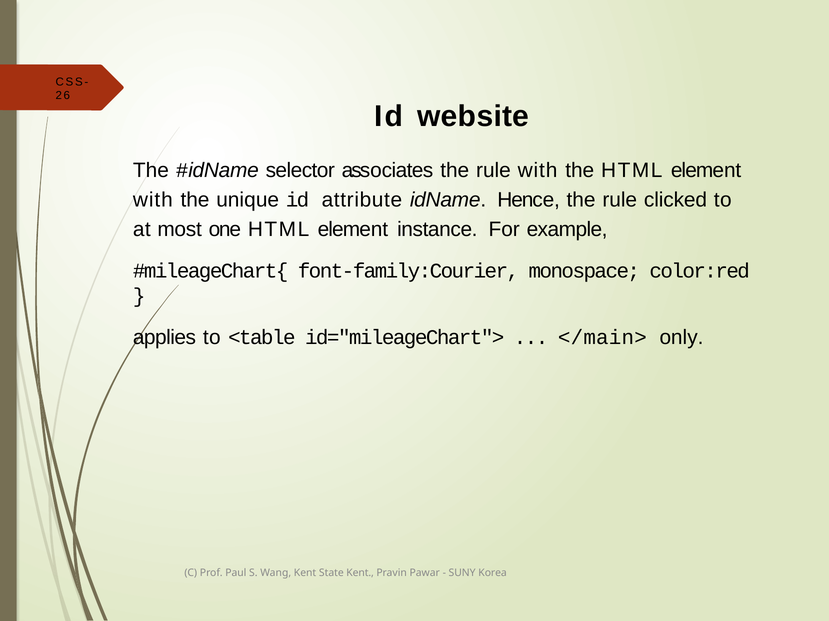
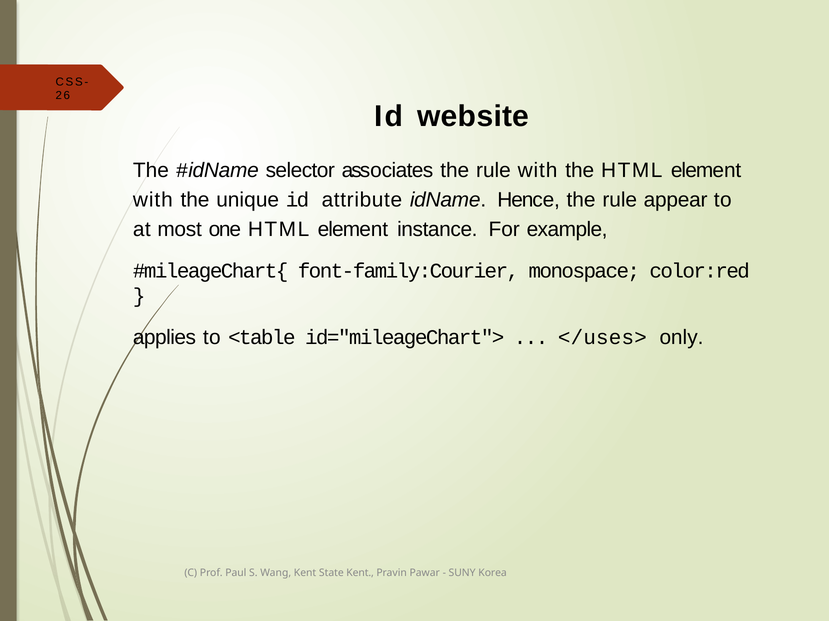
clicked: clicked -> appear (676, 200)
</main>: </main> -> </uses> (602, 338)
